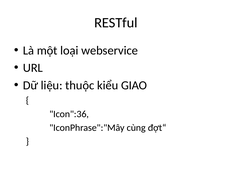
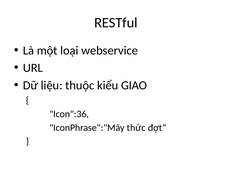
cùng: cùng -> thức (136, 128)
